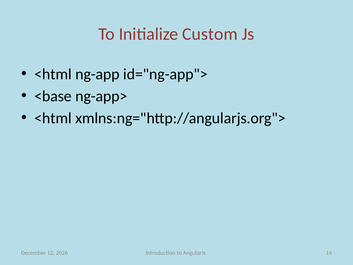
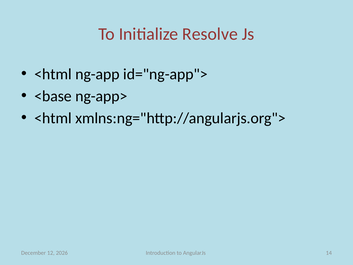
Custom: Custom -> Resolve (210, 34)
